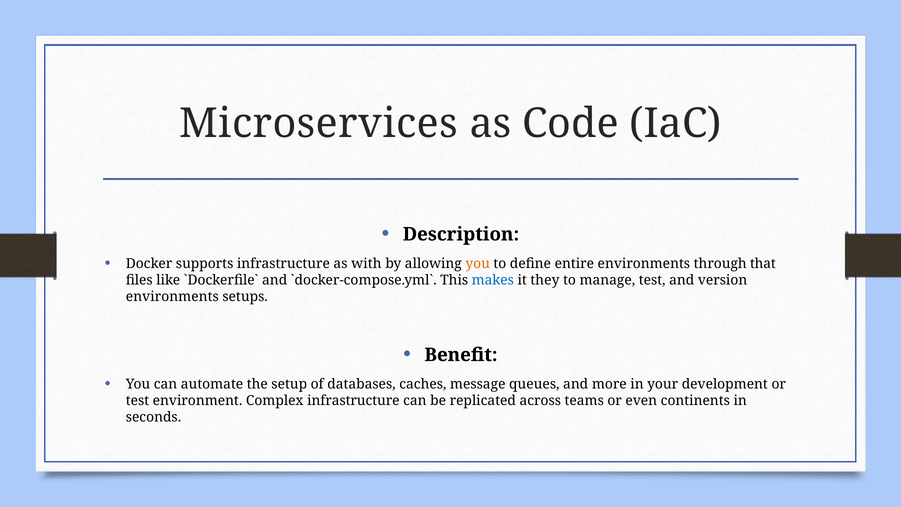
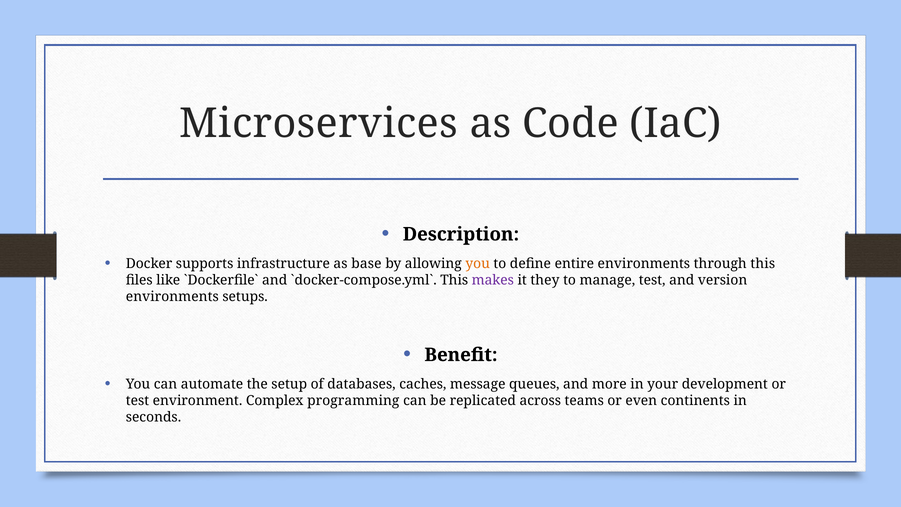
with: with -> base (366, 264)
through that: that -> this (763, 264)
makes colour: blue -> purple (493, 280)
Complex infrastructure: infrastructure -> programming (353, 401)
